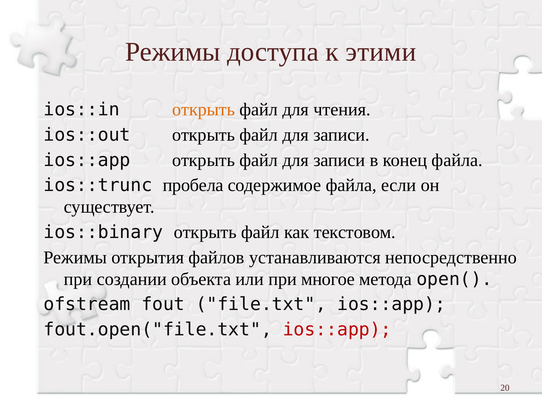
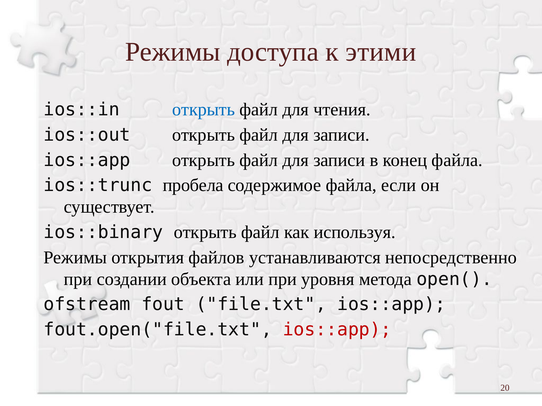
открыть colour: orange -> blue (204, 110)
текстовом: текстовом -> используя (355, 232)
многое: многое -> уровня (328, 279)
